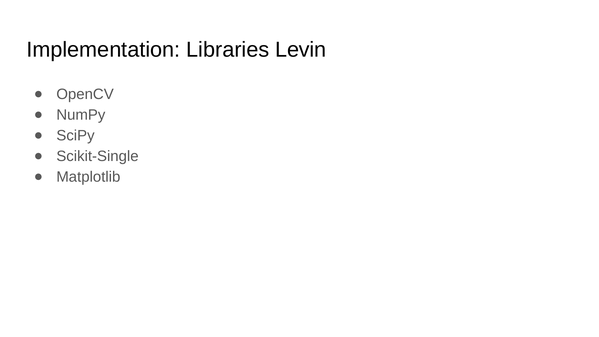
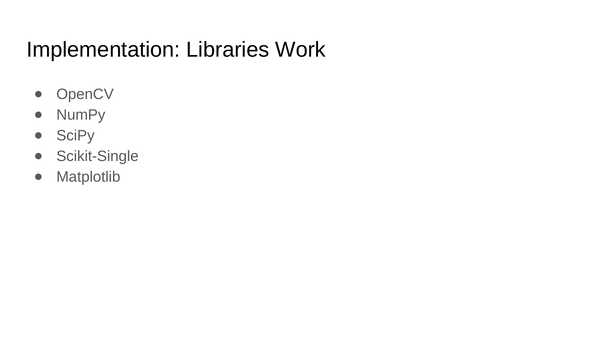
Levin: Levin -> Work (301, 50)
